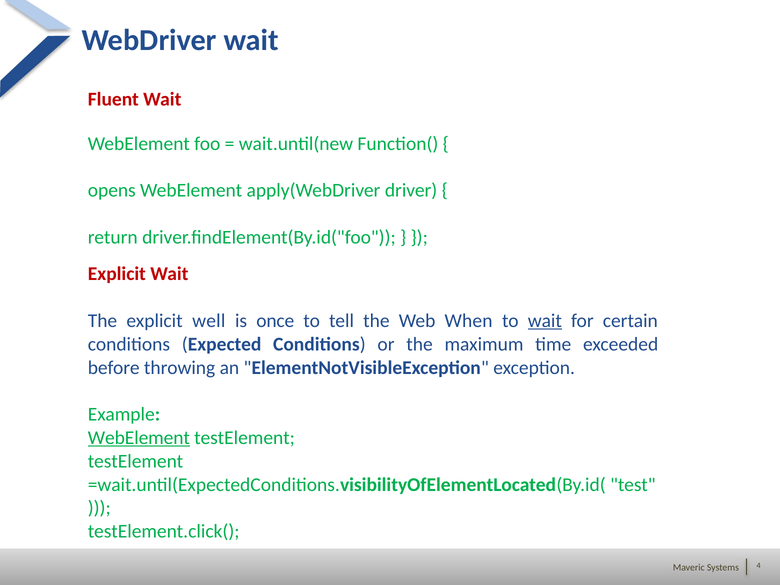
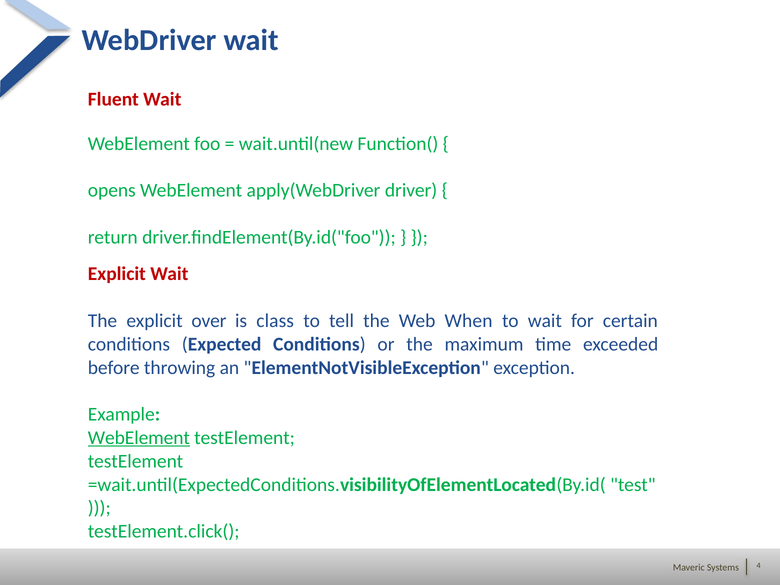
well: well -> over (209, 321)
once: once -> class (275, 321)
wait underline: present -> none (545, 321)
